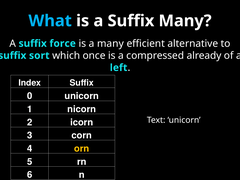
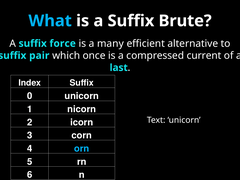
Suffix Many: Many -> Brute (185, 21)
sort: sort -> pair (39, 56)
already: already -> current (204, 56)
left: left -> last (119, 68)
orn colour: yellow -> light blue (82, 149)
